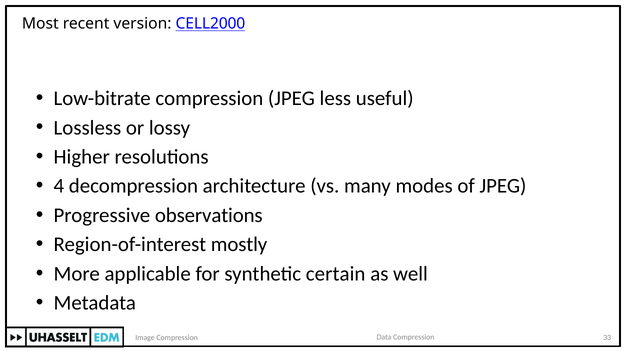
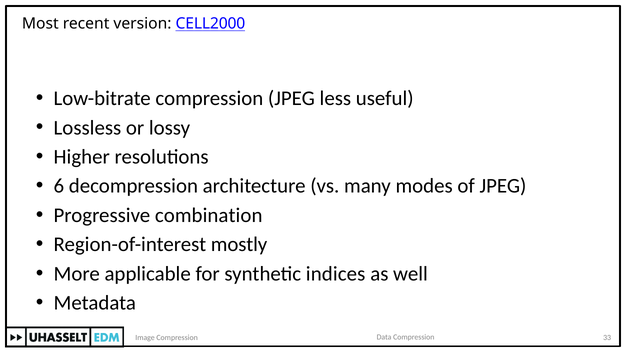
4: 4 -> 6 (59, 186)
observations: observations -> combination (209, 215)
certain: certain -> indices (336, 274)
